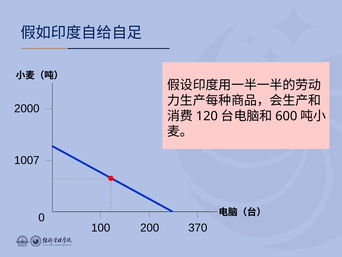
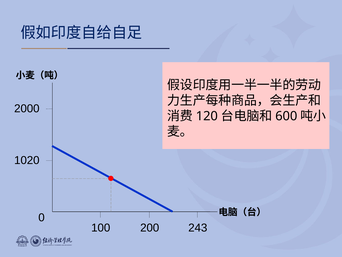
1007: 1007 -> 1020 (27, 160)
370: 370 -> 243 (198, 228)
